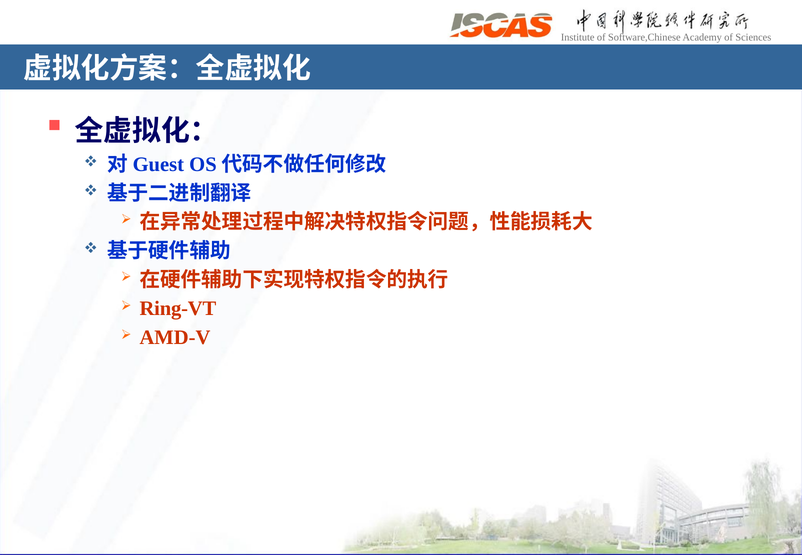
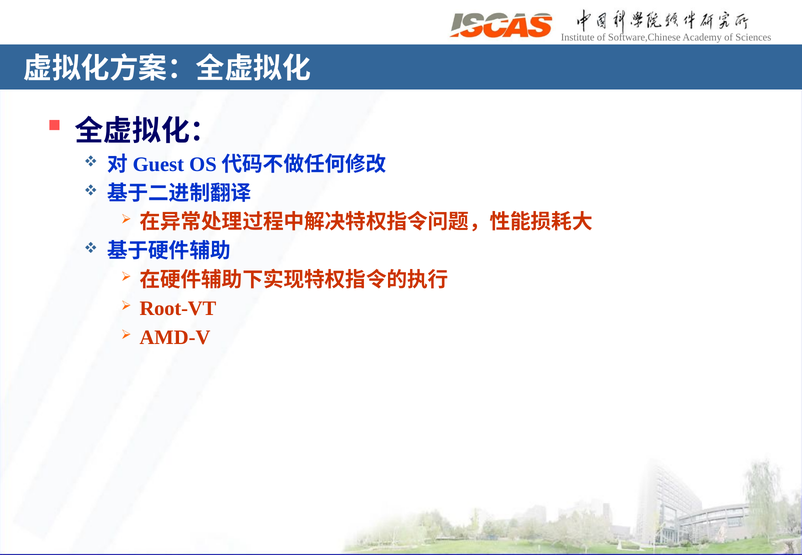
Ring-VT: Ring-VT -> Root-VT (178, 309)
